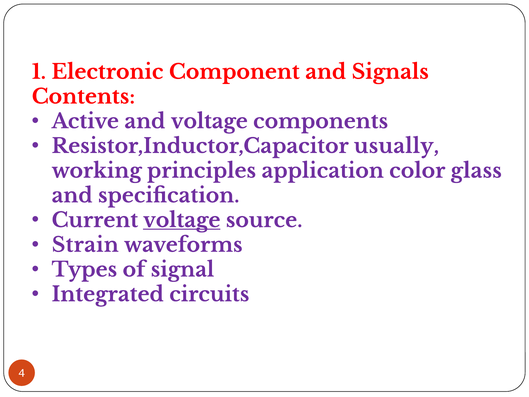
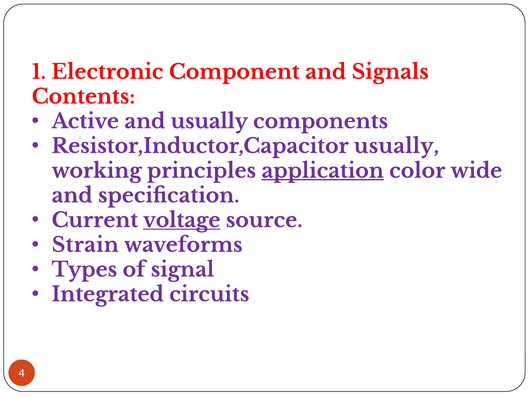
and voltage: voltage -> usually (209, 121)
application underline: none -> present (323, 171)
glass: glass -> wide (476, 171)
